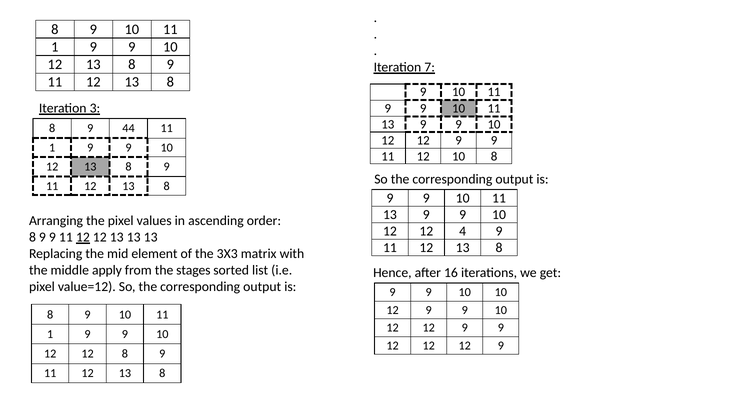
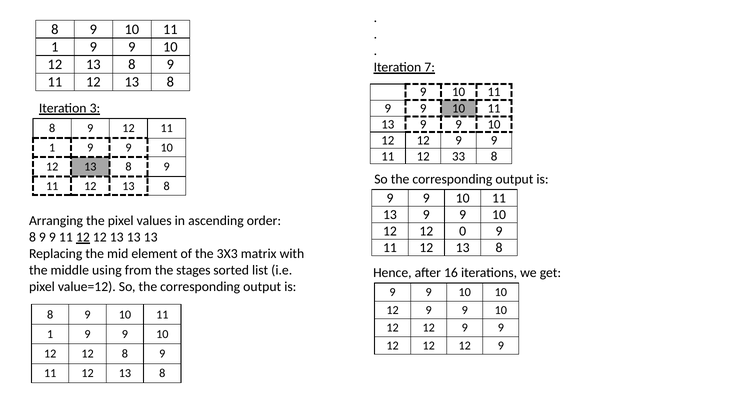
8 9 44: 44 -> 12 (129, 128)
12 10: 10 -> 33 (459, 156)
4: 4 -> 0 (463, 231)
apply: apply -> using (107, 270)
